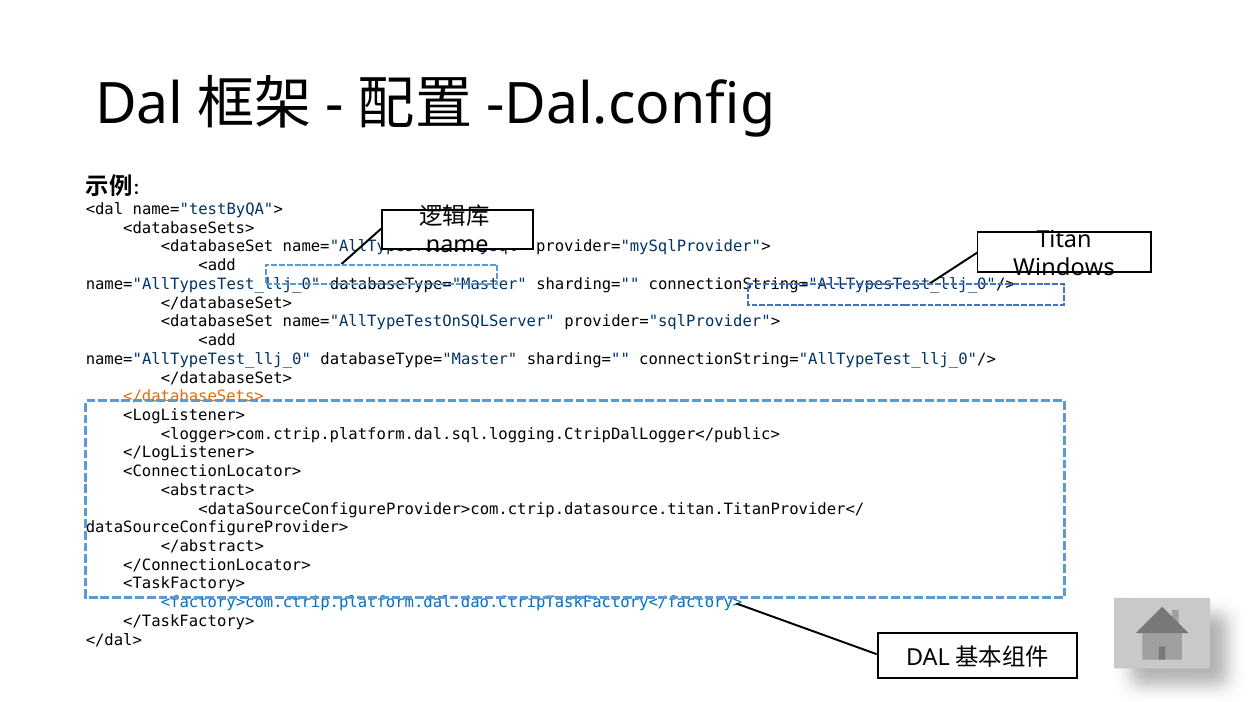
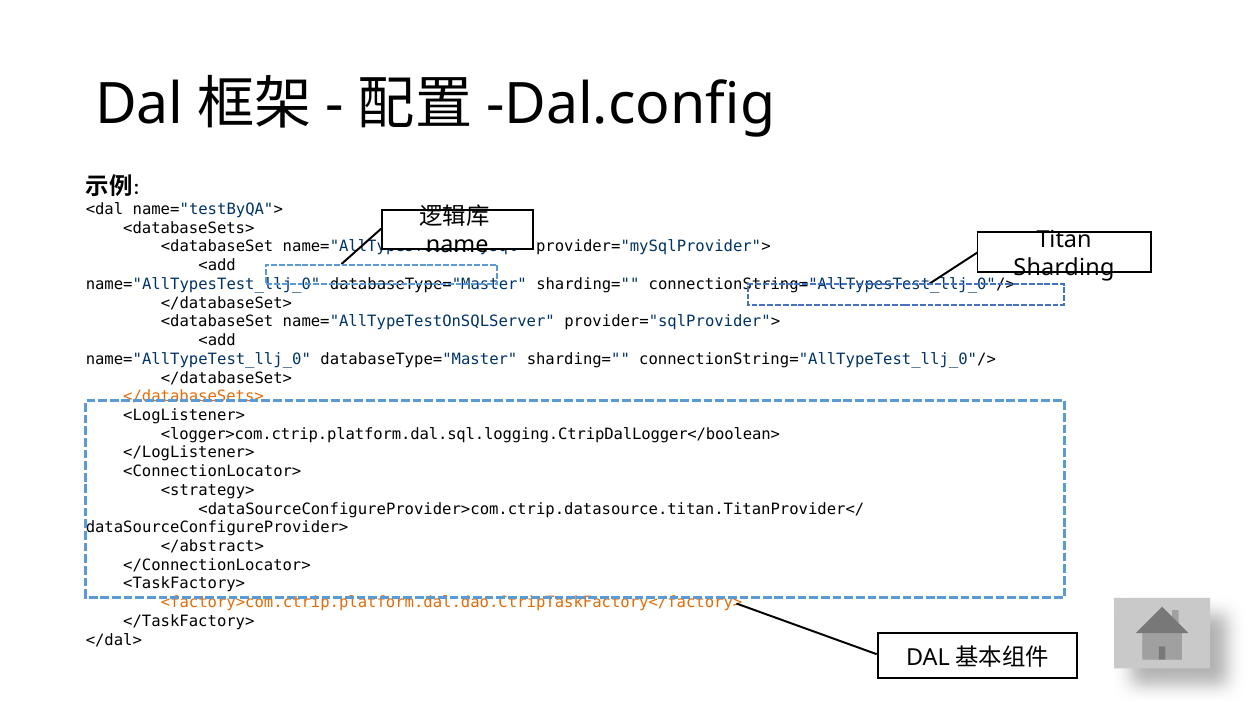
Windows: Windows -> Sharding (1064, 268)
<logger>com.ctrip.platform.dal.sql.logging.CtripDalLogger</public>: <logger>com.ctrip.platform.dal.sql.logging.CtripDalLogger</public> -> <logger>com.ctrip.platform.dal.sql.logging.CtripDalLogger</boolean> (470, 434)
<abstract>: <abstract> -> <strategy> (208, 490)
<factory>com.ctrip.platform.dal.dao.CtripTaskFactory</factory> colour: blue -> orange (452, 603)
